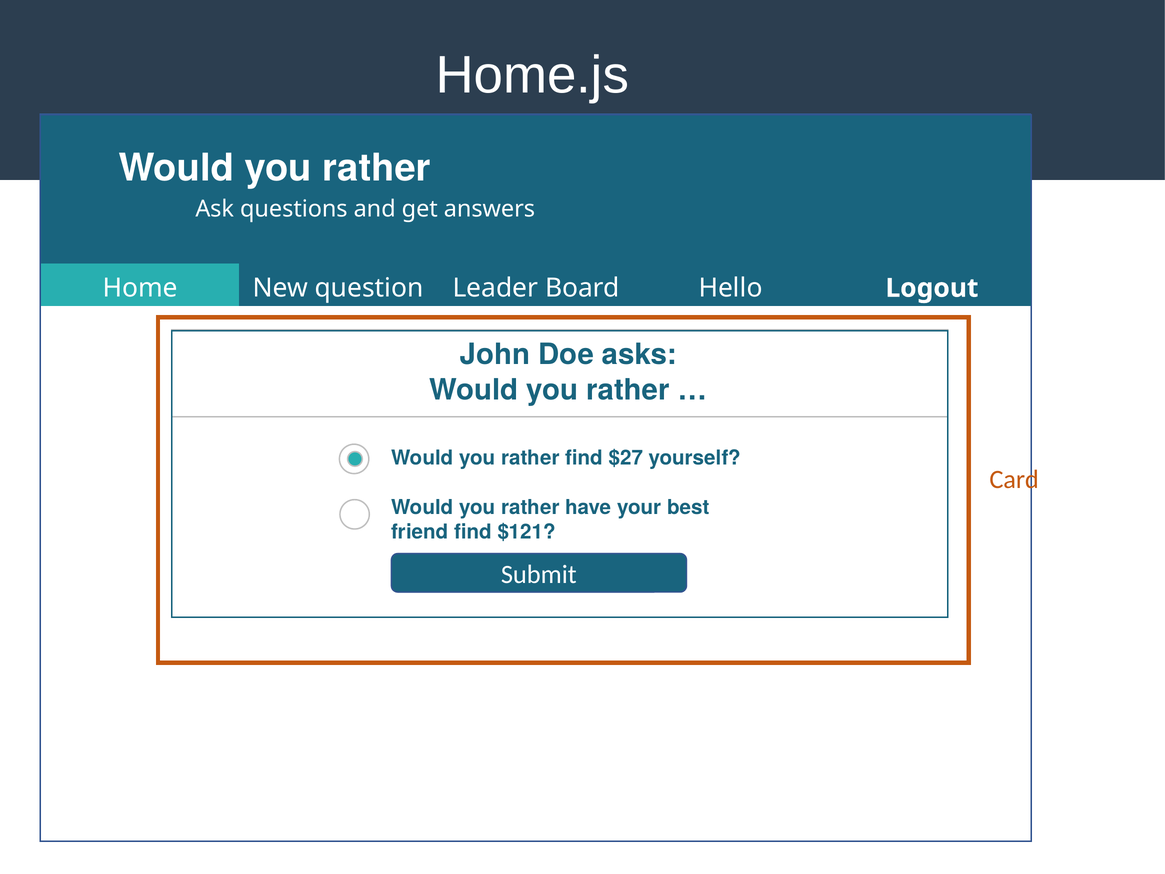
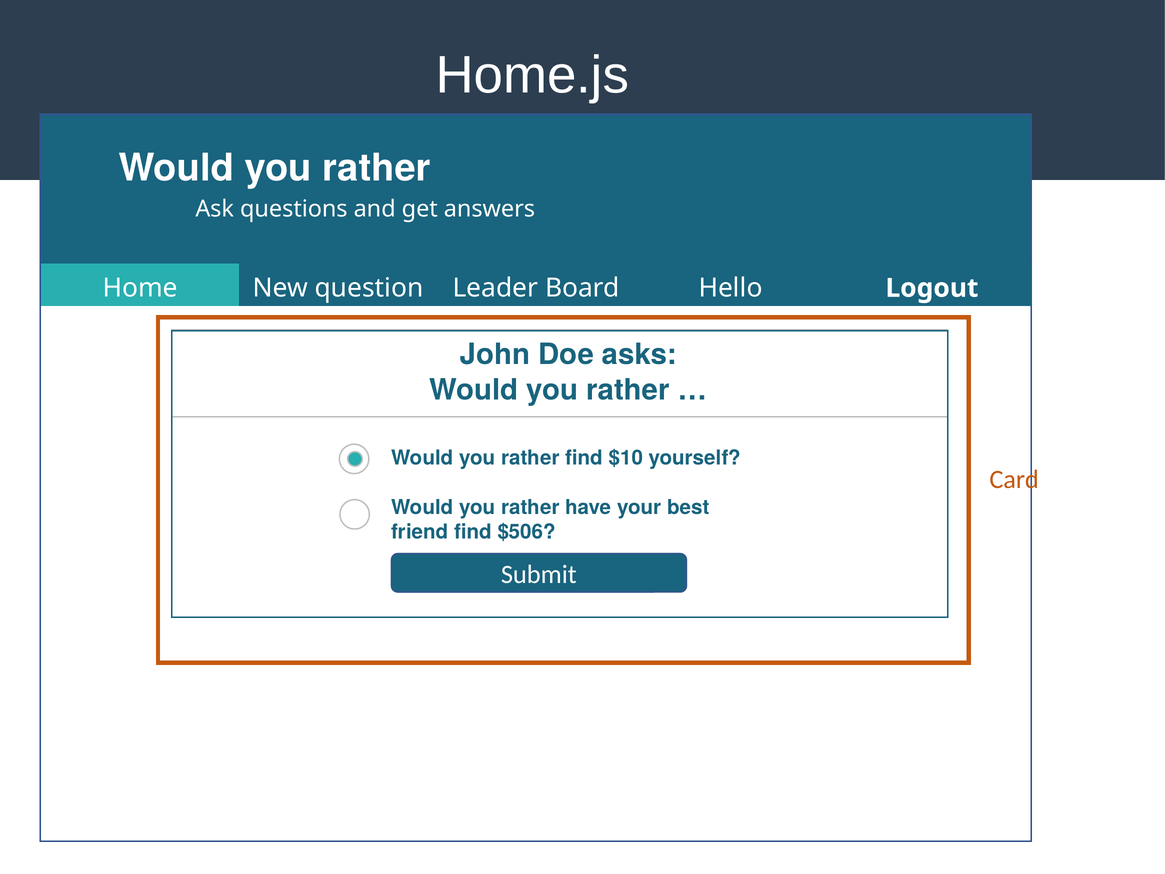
$27: $27 -> $10 (626, 458)
$121: $121 -> $506 (527, 532)
